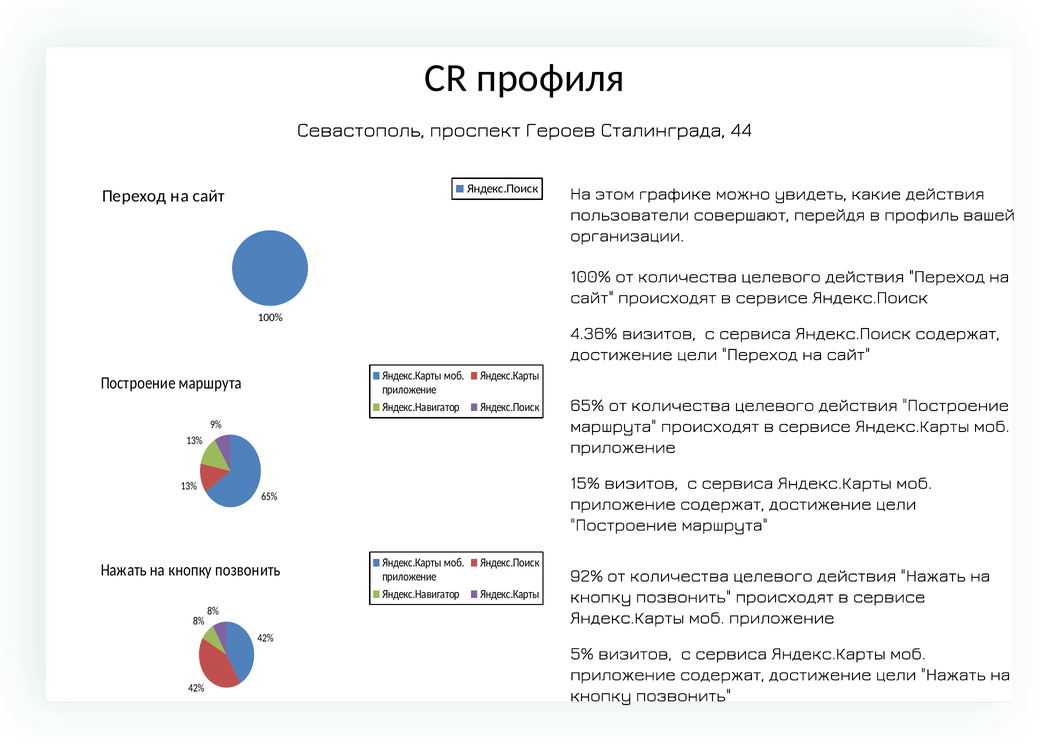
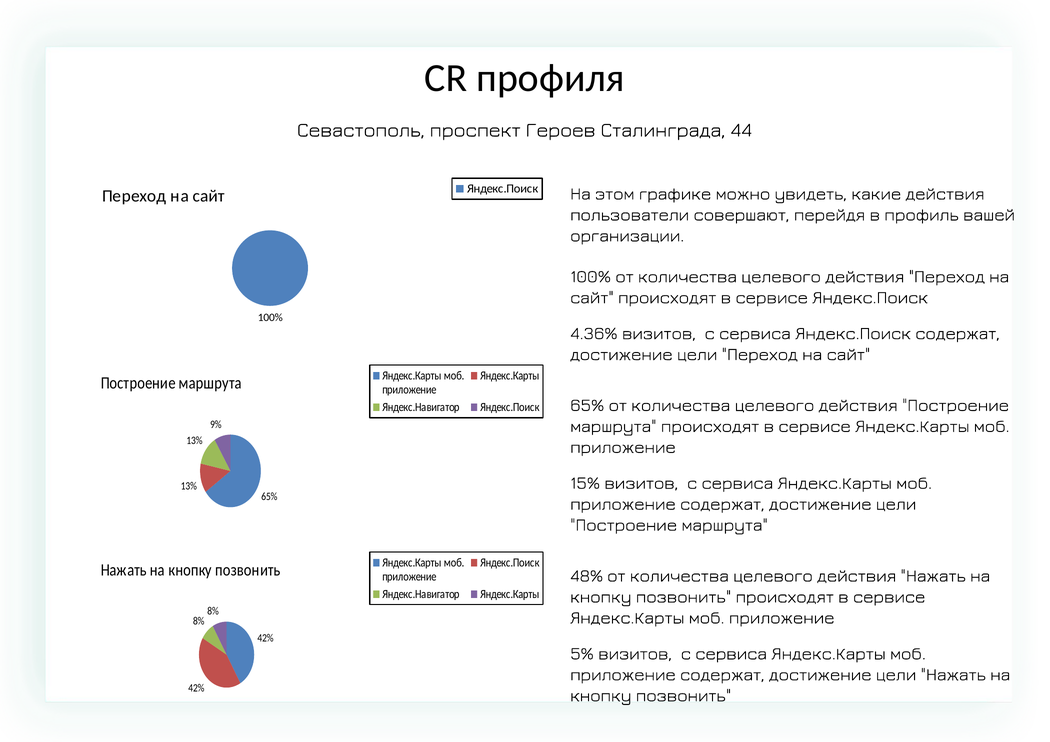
92%: 92% -> 48% (587, 576)
